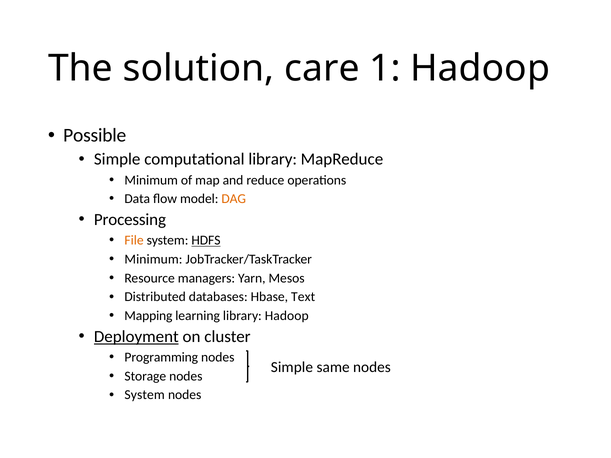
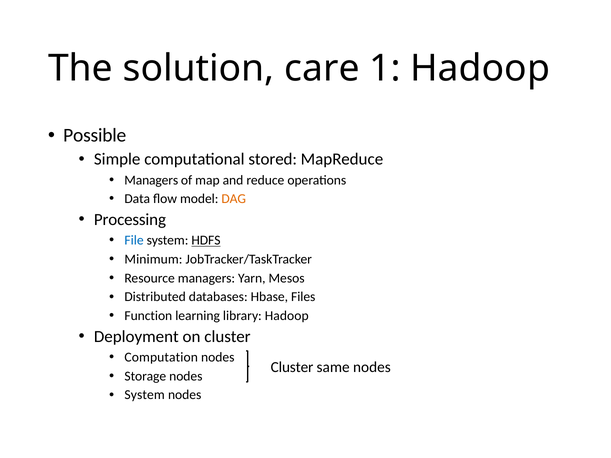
computational library: library -> stored (273, 159)
Minimum: Minimum -> Managers (151, 180)
File colour: orange -> blue (134, 240)
Text: Text -> Files (303, 297)
Mapping: Mapping -> Function (148, 316)
Deployment underline: present -> none (136, 337)
Programming: Programming -> Computation (161, 357)
Simple: Simple -> Cluster (292, 367)
